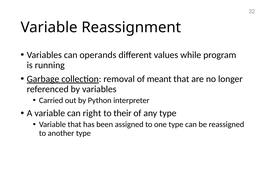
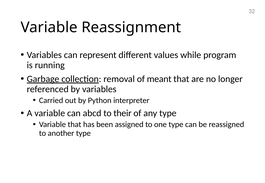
operands: operands -> represent (98, 55)
right: right -> abcd (92, 114)
